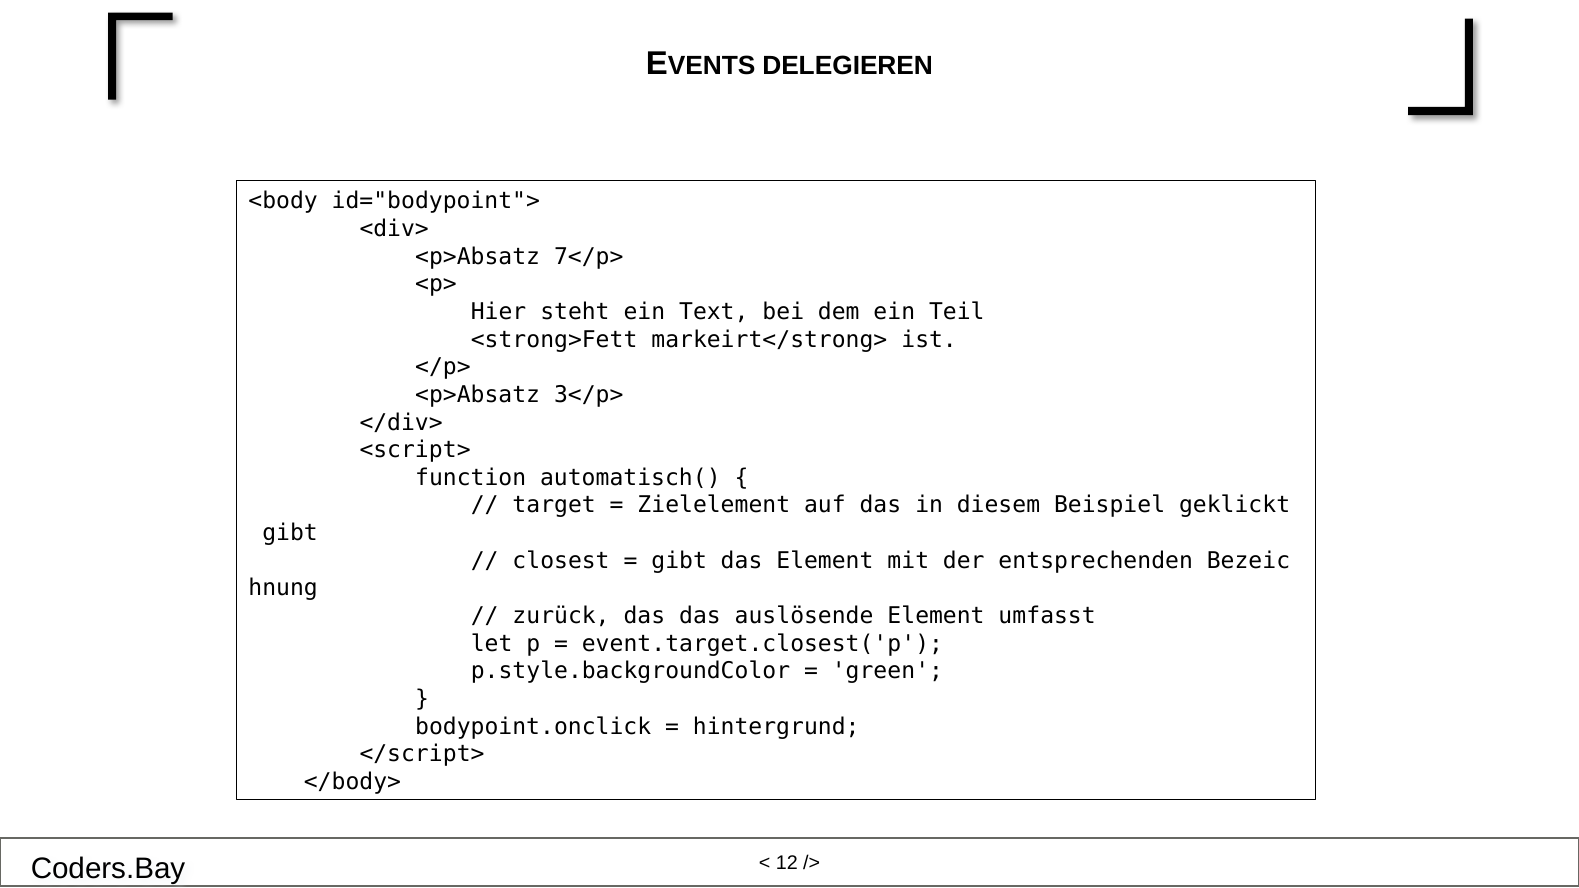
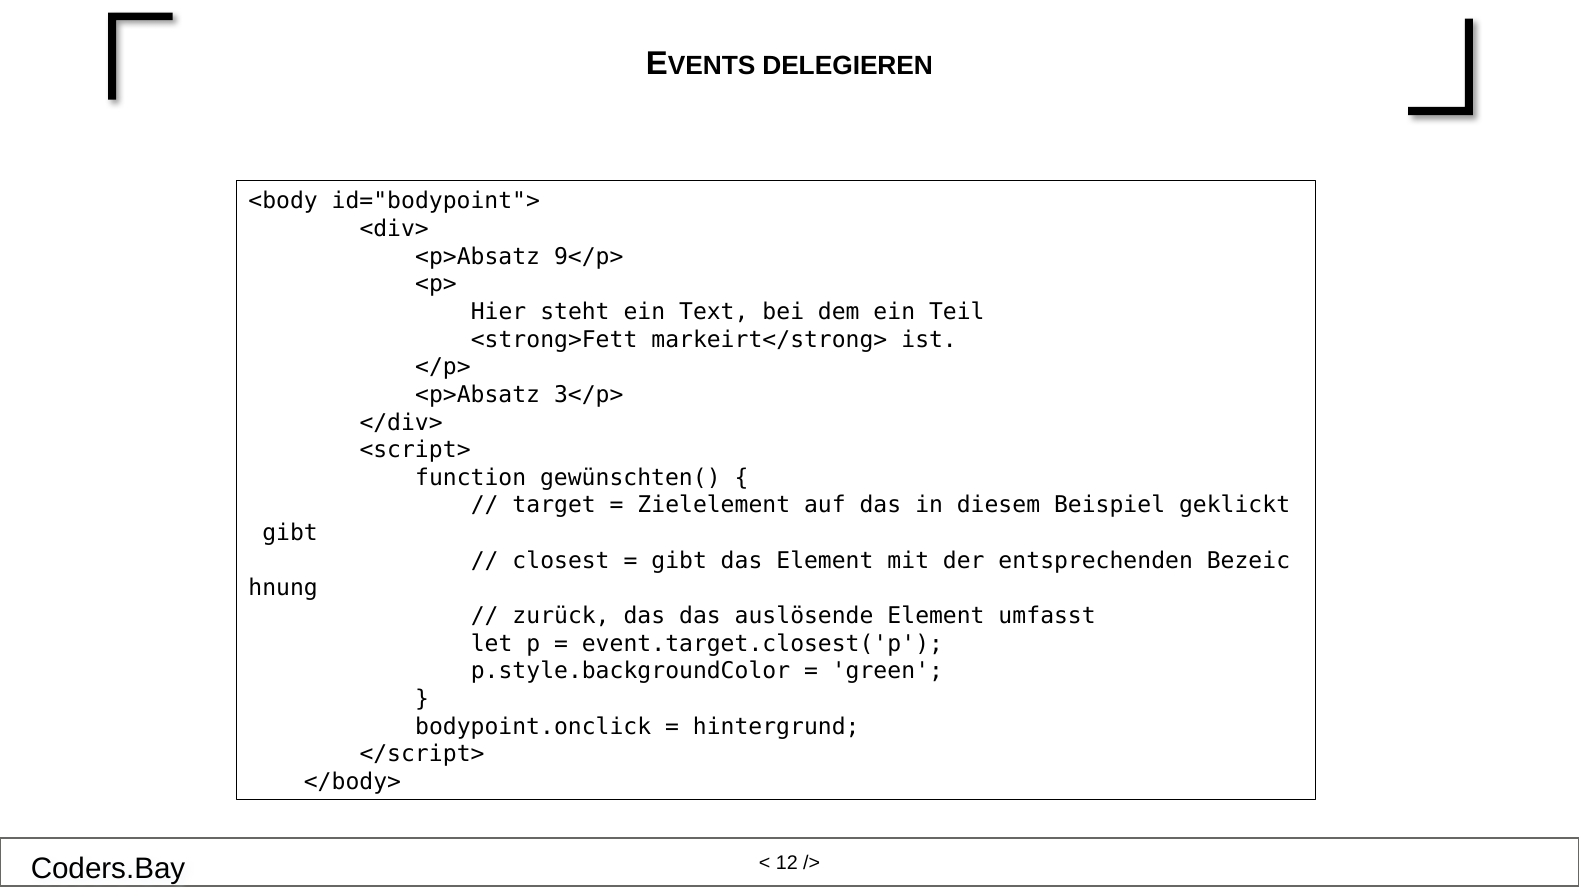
7</p>: 7</p> -> 9</p> (589, 257)
automatisch(: automatisch( -> gewünschten( (630, 478)
